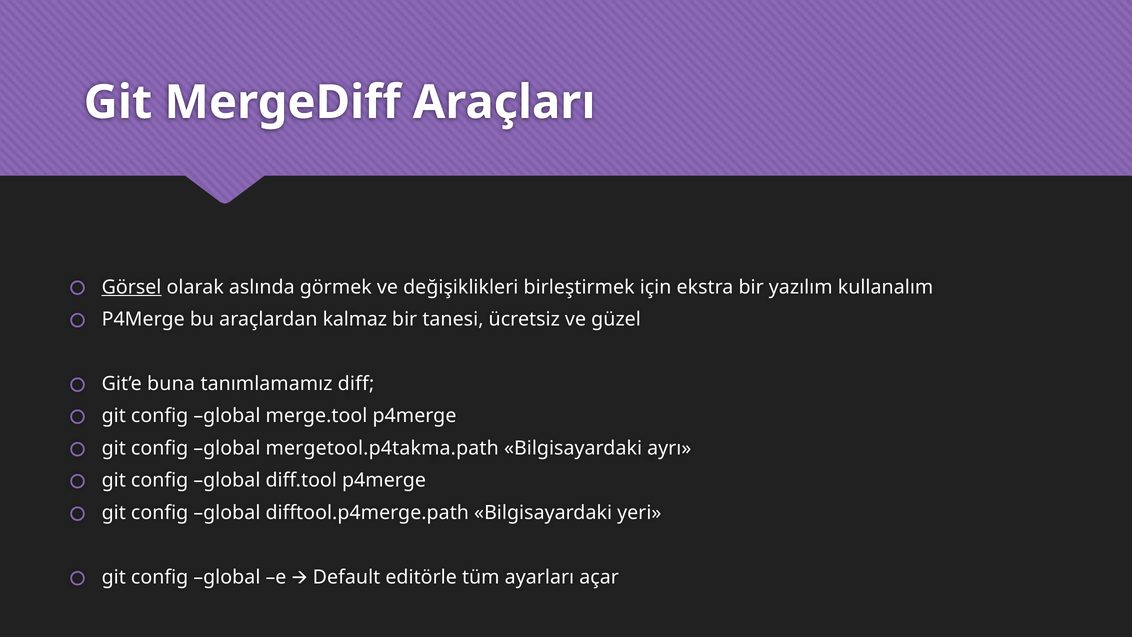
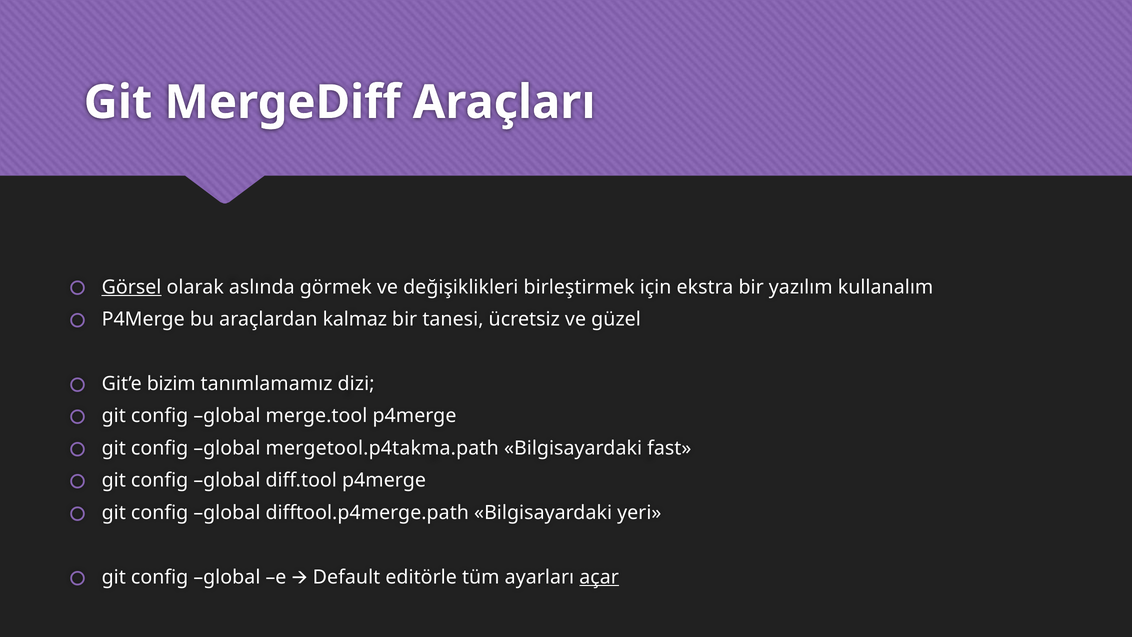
buna: buna -> bizim (171, 384)
diff: diff -> dizi (356, 384)
ayrı: ayrı -> fast (669, 448)
açar underline: none -> present (599, 577)
